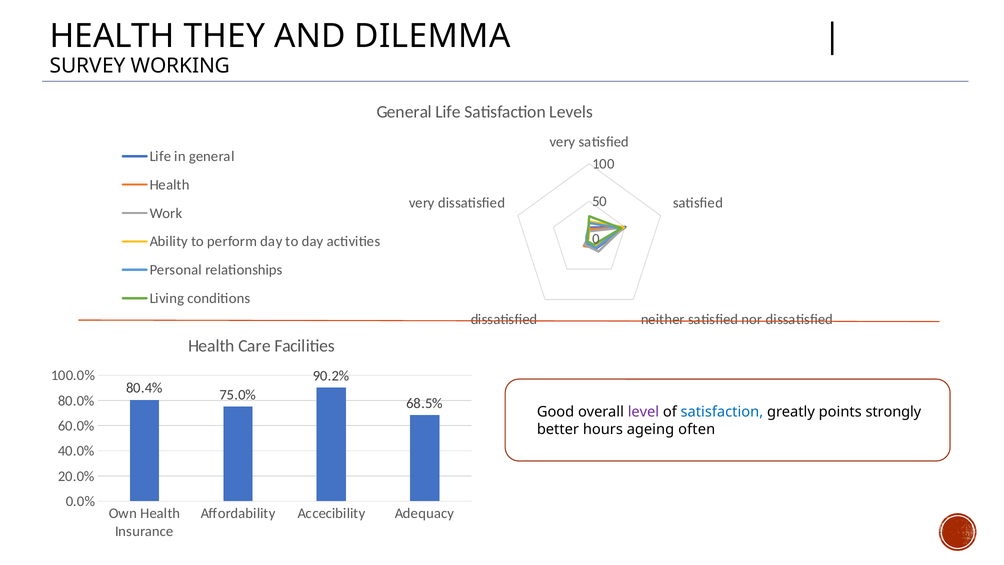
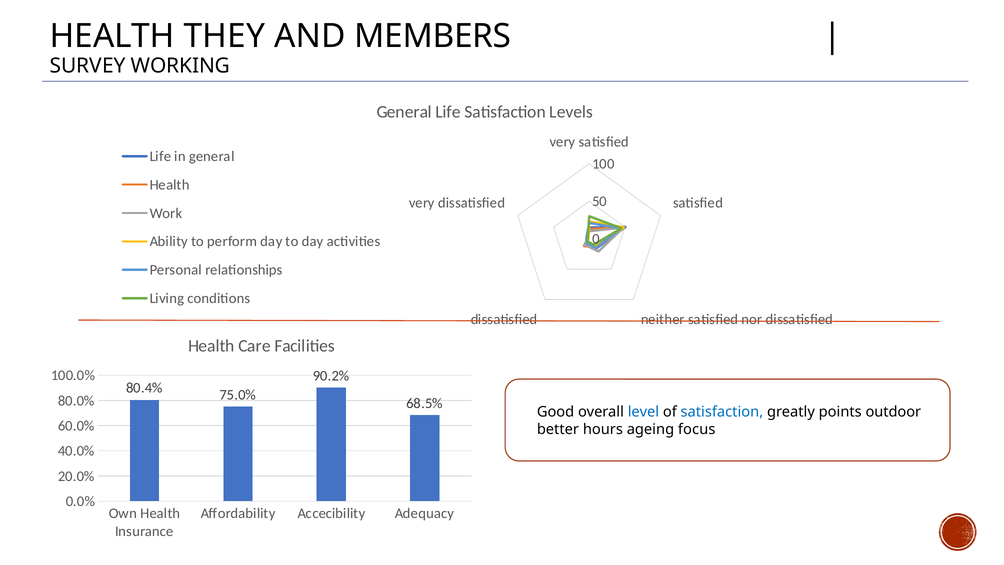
DILEMMA: DILEMMA -> MEMBERS (433, 36)
level colour: purple -> blue (643, 412)
strongly: strongly -> outdoor (893, 412)
often: often -> focus (697, 429)
